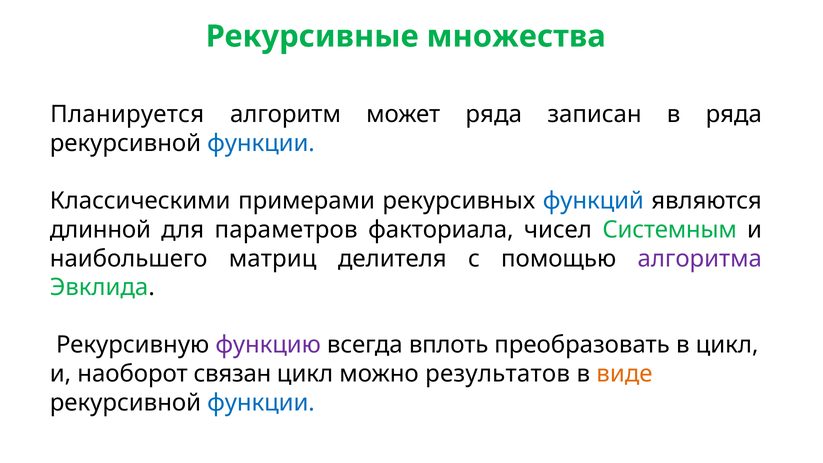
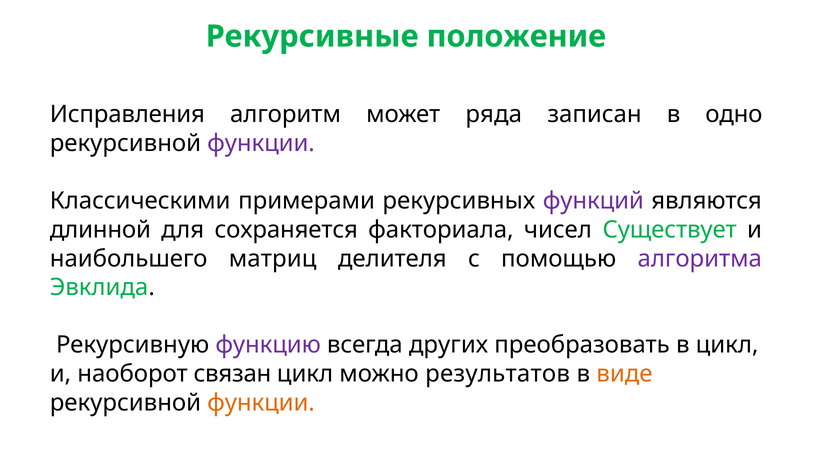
множества: множества -> положение (516, 36)
Планируется: Планируется -> Исправления (127, 114)
в ряда: ряда -> одно (734, 114)
функции colour: blue -> purple (261, 143)
функций colour: blue -> purple (593, 201)
параметров: параметров -> сохраняется (286, 230)
Системным: Системным -> Существует (670, 230)
вплоть: вплоть -> других (448, 345)
функции colour: blue -> orange (261, 403)
